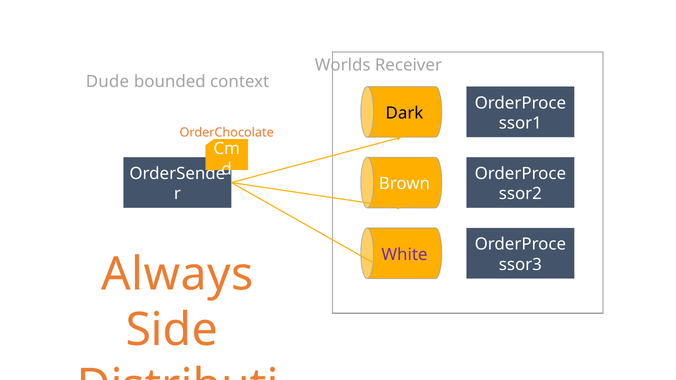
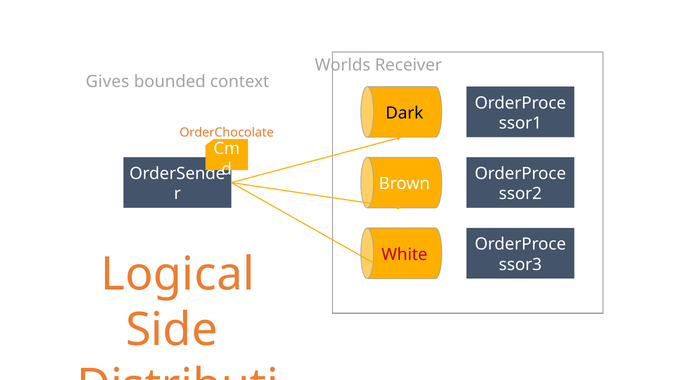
Dude: Dude -> Gives (107, 82)
White colour: purple -> red (404, 255)
Always: Always -> Logical (178, 275)
